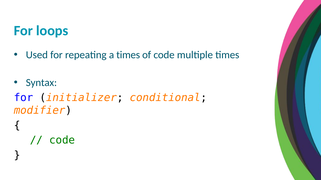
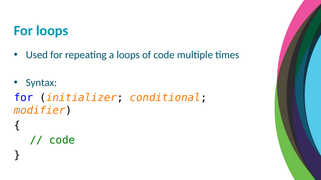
a times: times -> loops (128, 55)
